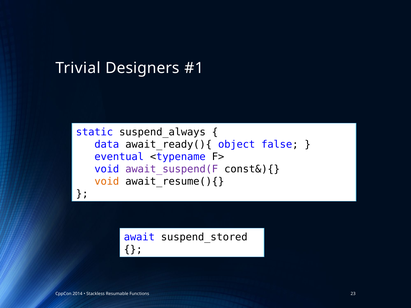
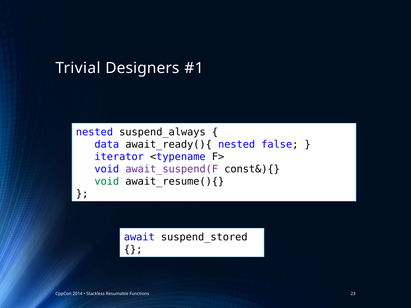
static: static -> nested (94, 132)
await_ready(){ object: object -> nested (237, 145)
eventual: eventual -> iterator (119, 157)
void colour: orange -> green (107, 182)
